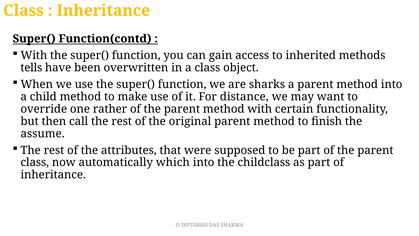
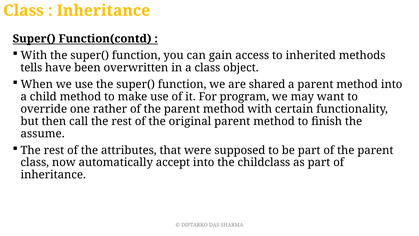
sharks: sharks -> shared (267, 84)
distance: distance -> program (244, 97)
which: which -> accept (173, 162)
